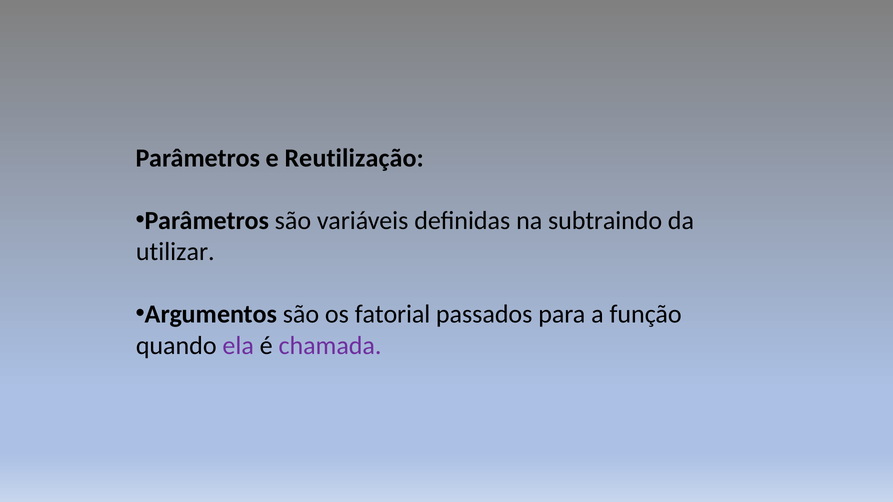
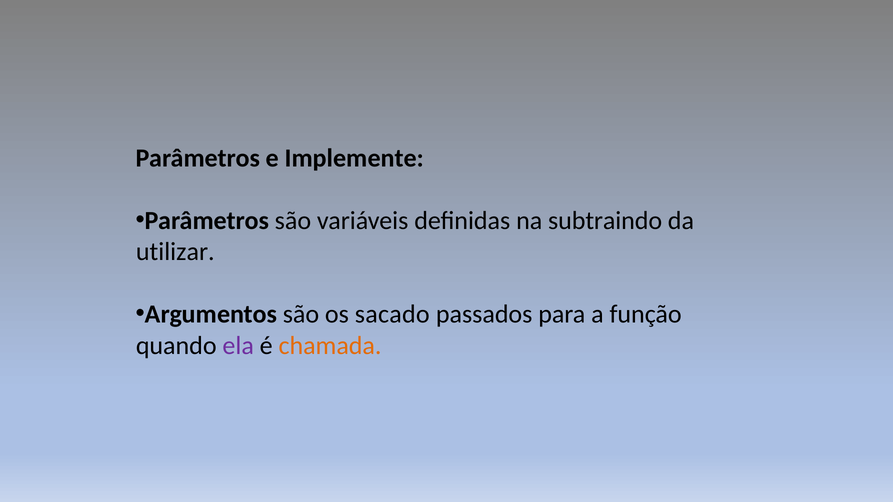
Reutilização: Reutilização -> Implemente (354, 158)
fatorial: fatorial -> sacado (392, 314)
chamada colour: purple -> orange (330, 346)
